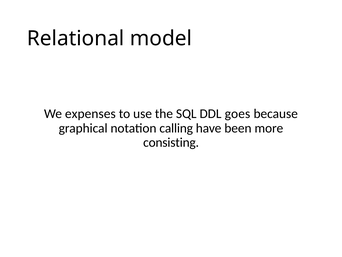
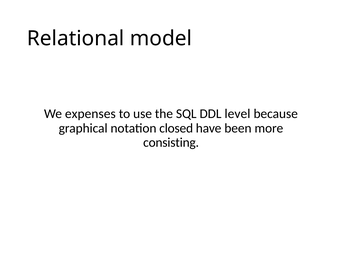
goes: goes -> level (237, 114)
calling: calling -> closed (176, 128)
